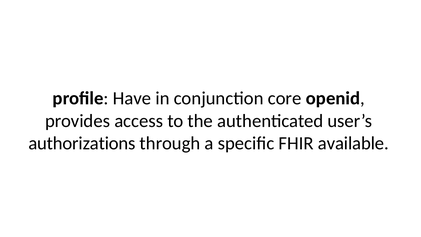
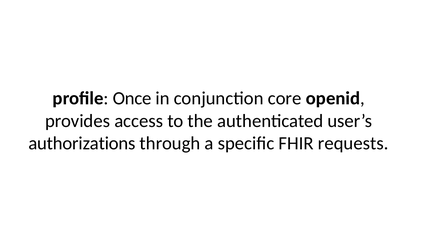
Have: Have -> Once (132, 98)
available: available -> requests (353, 143)
